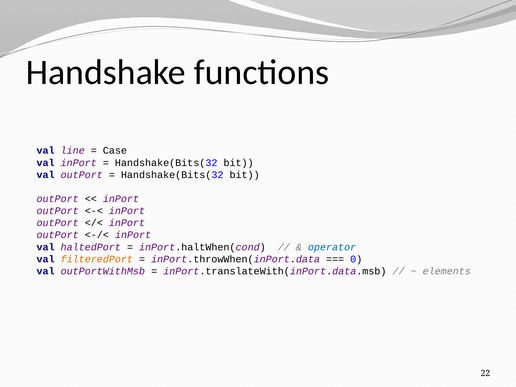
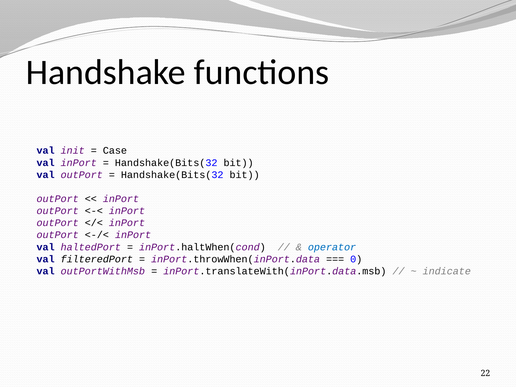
line: line -> init (73, 151)
filteredPort colour: orange -> black (97, 259)
elements: elements -> indicate (447, 271)
